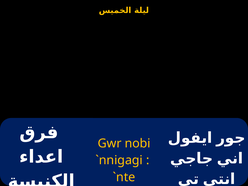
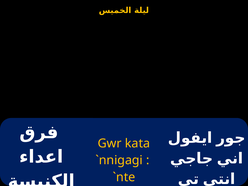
nobi: nobi -> kata (138, 143)
